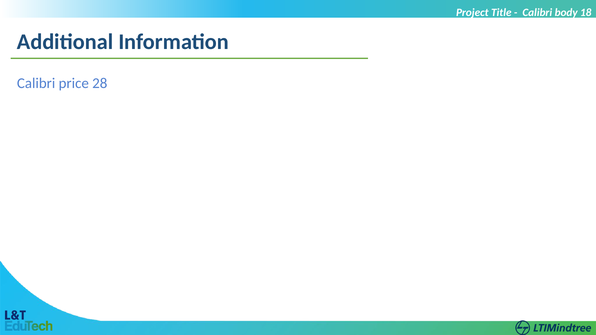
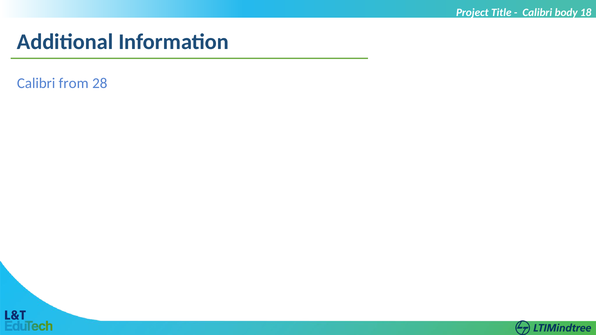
price: price -> from (74, 83)
